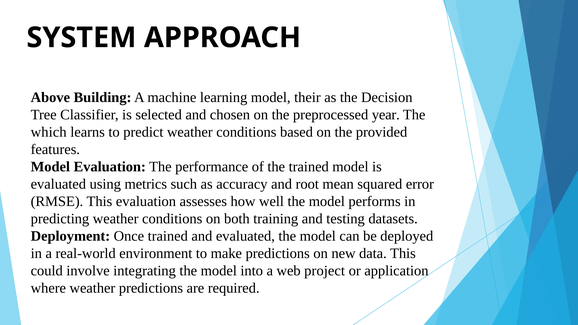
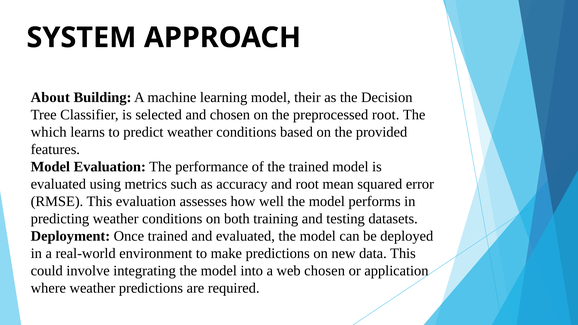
Above: Above -> About (50, 97)
preprocessed year: year -> root (386, 115)
web project: project -> chosen (325, 271)
